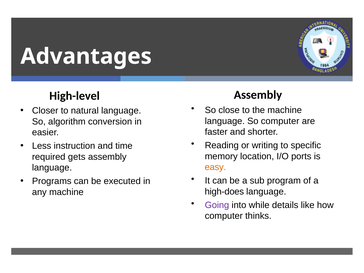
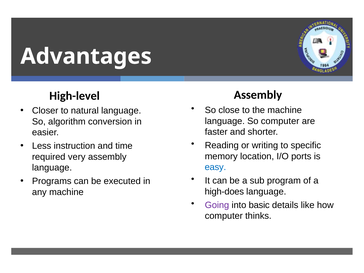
gets: gets -> very (77, 157)
easy colour: orange -> blue (215, 167)
while: while -> basic (259, 205)
